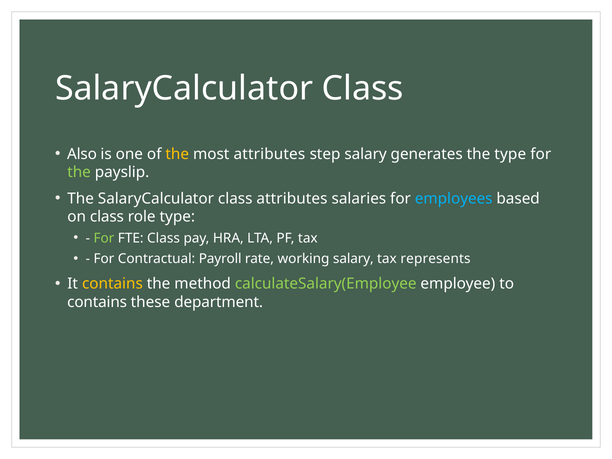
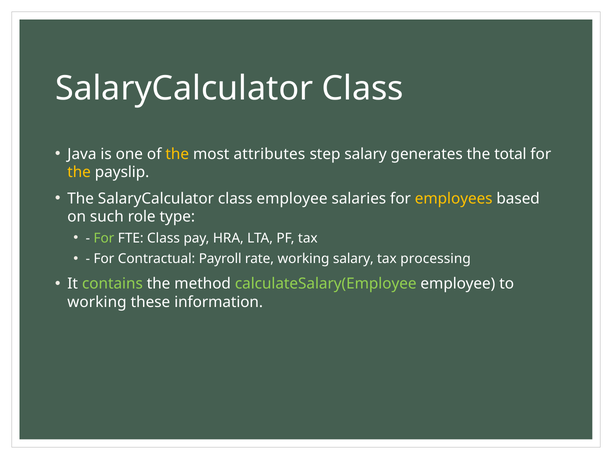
Also: Also -> Java (82, 154)
the type: type -> total (510, 154)
the colour: light green -> yellow (79, 172)
class attributes: attributes -> employee (292, 198)
employees colour: light blue -> yellow (454, 198)
on class: class -> such (107, 217)
represents: represents -> processing (436, 259)
contains colour: yellow -> light green (112, 284)
contains: contains -> working (97, 302)
department: department -> information (219, 302)
